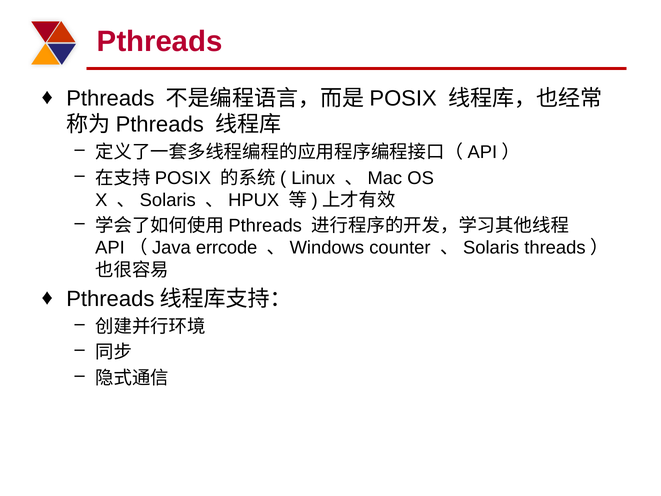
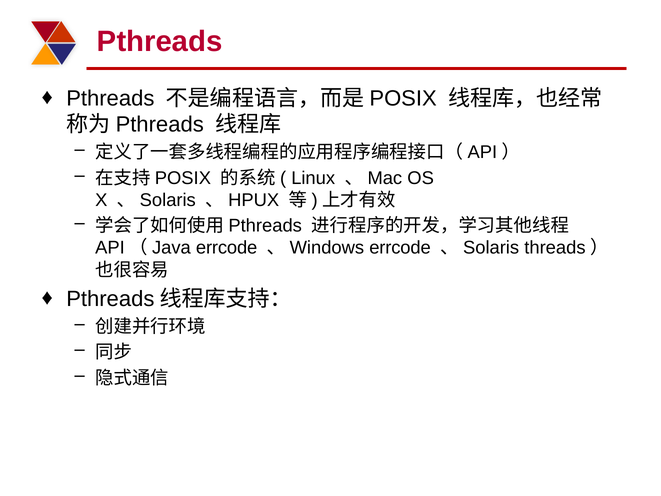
、Windows counter: counter -> errcode (400, 248)
